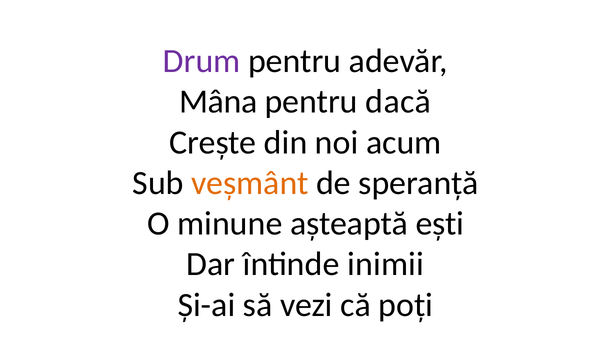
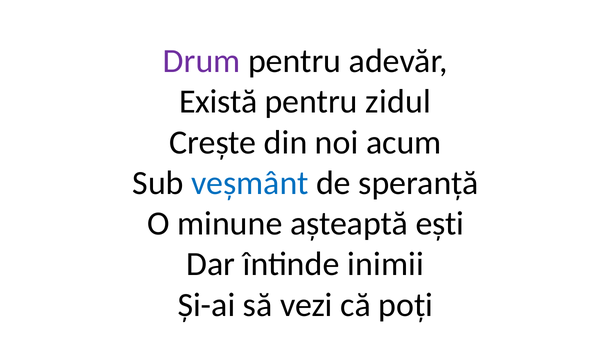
Mâna: Mâna -> Există (218, 102)
dacă: dacă -> zidul (398, 102)
veșmânt colour: orange -> blue (250, 183)
